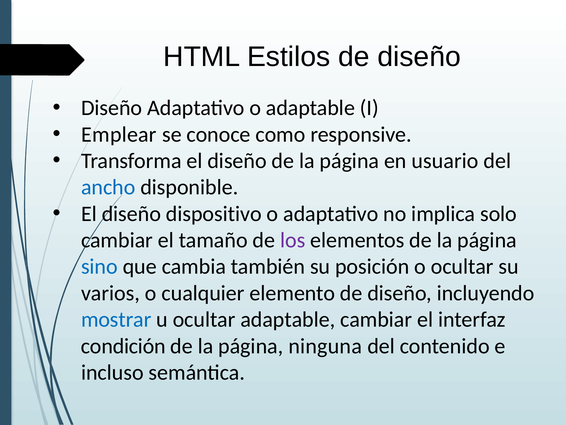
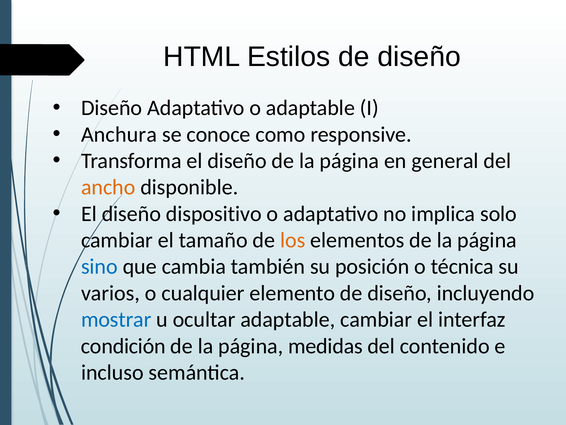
Emplear: Emplear -> Anchura (119, 134)
usuario: usuario -> general (445, 161)
ancho colour: blue -> orange (108, 187)
los colour: purple -> orange (293, 240)
o ocultar: ocultar -> técnica (462, 266)
ninguna: ninguna -> medidas (325, 346)
